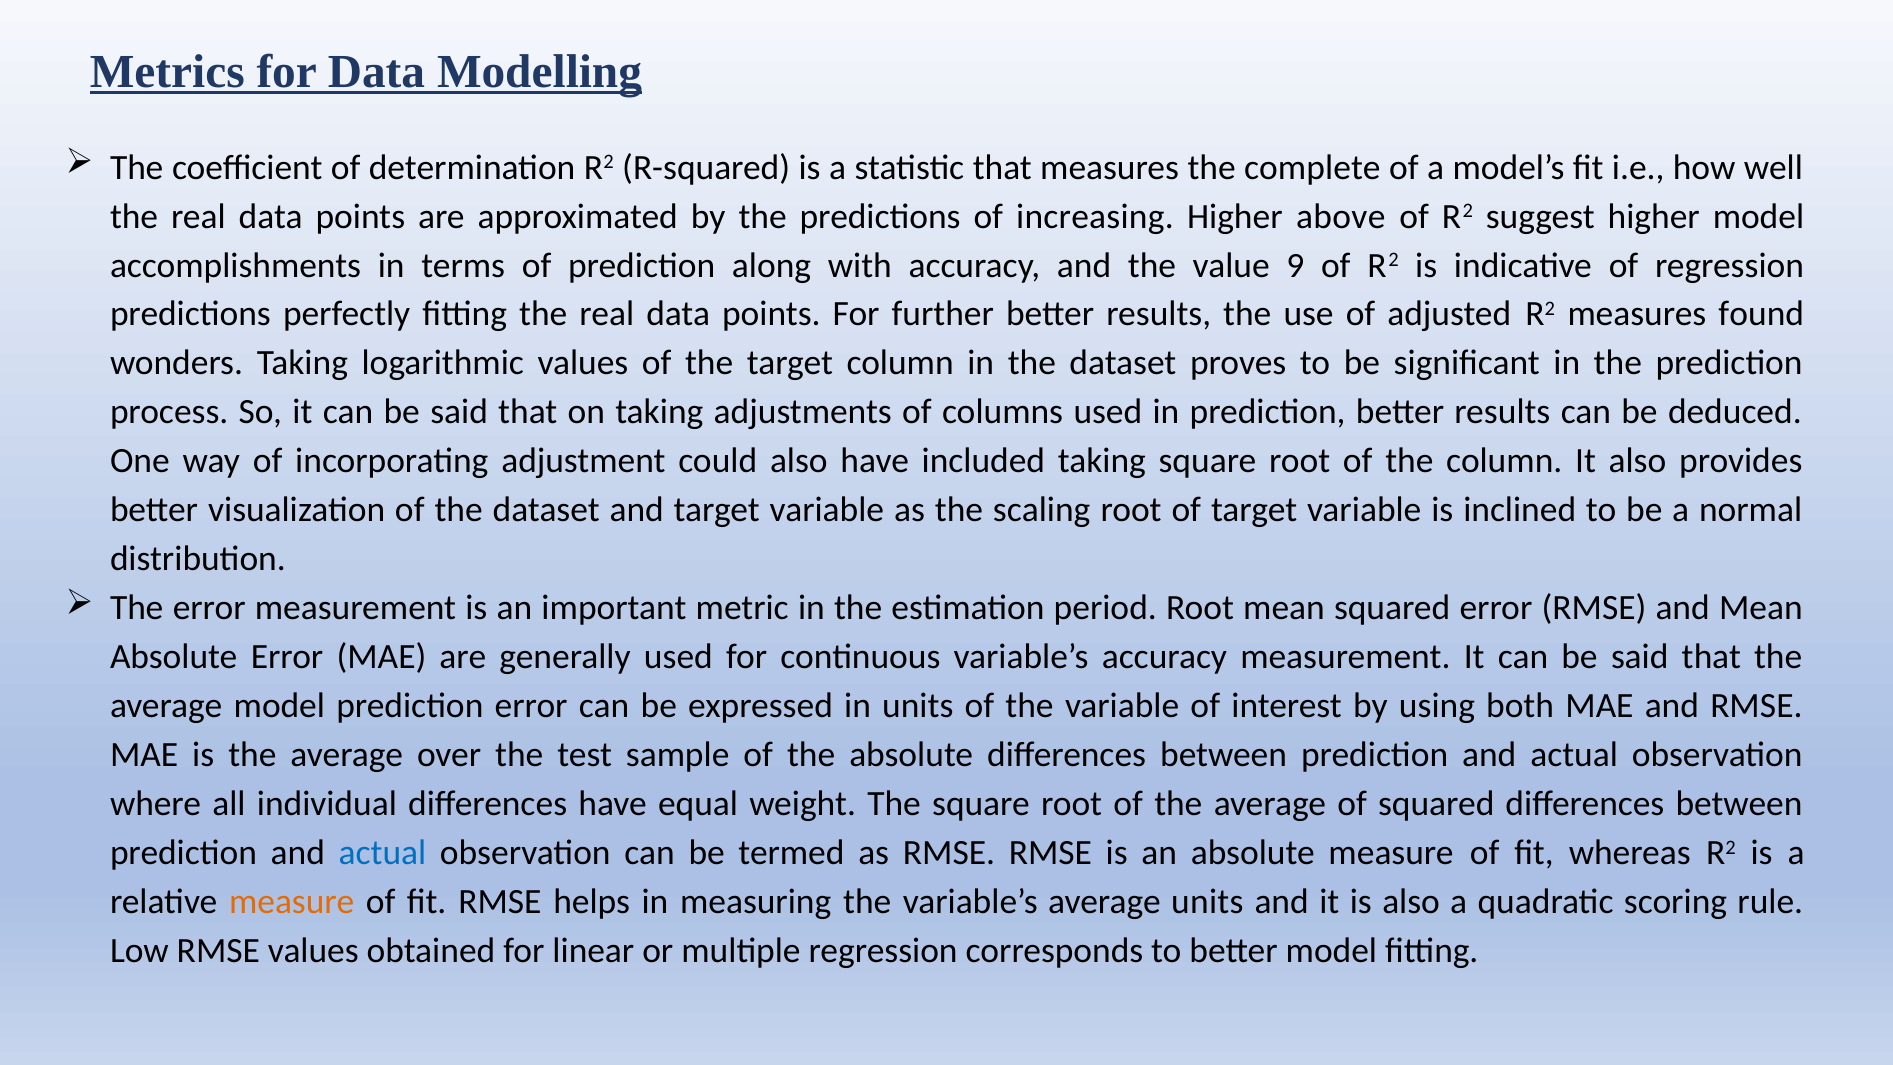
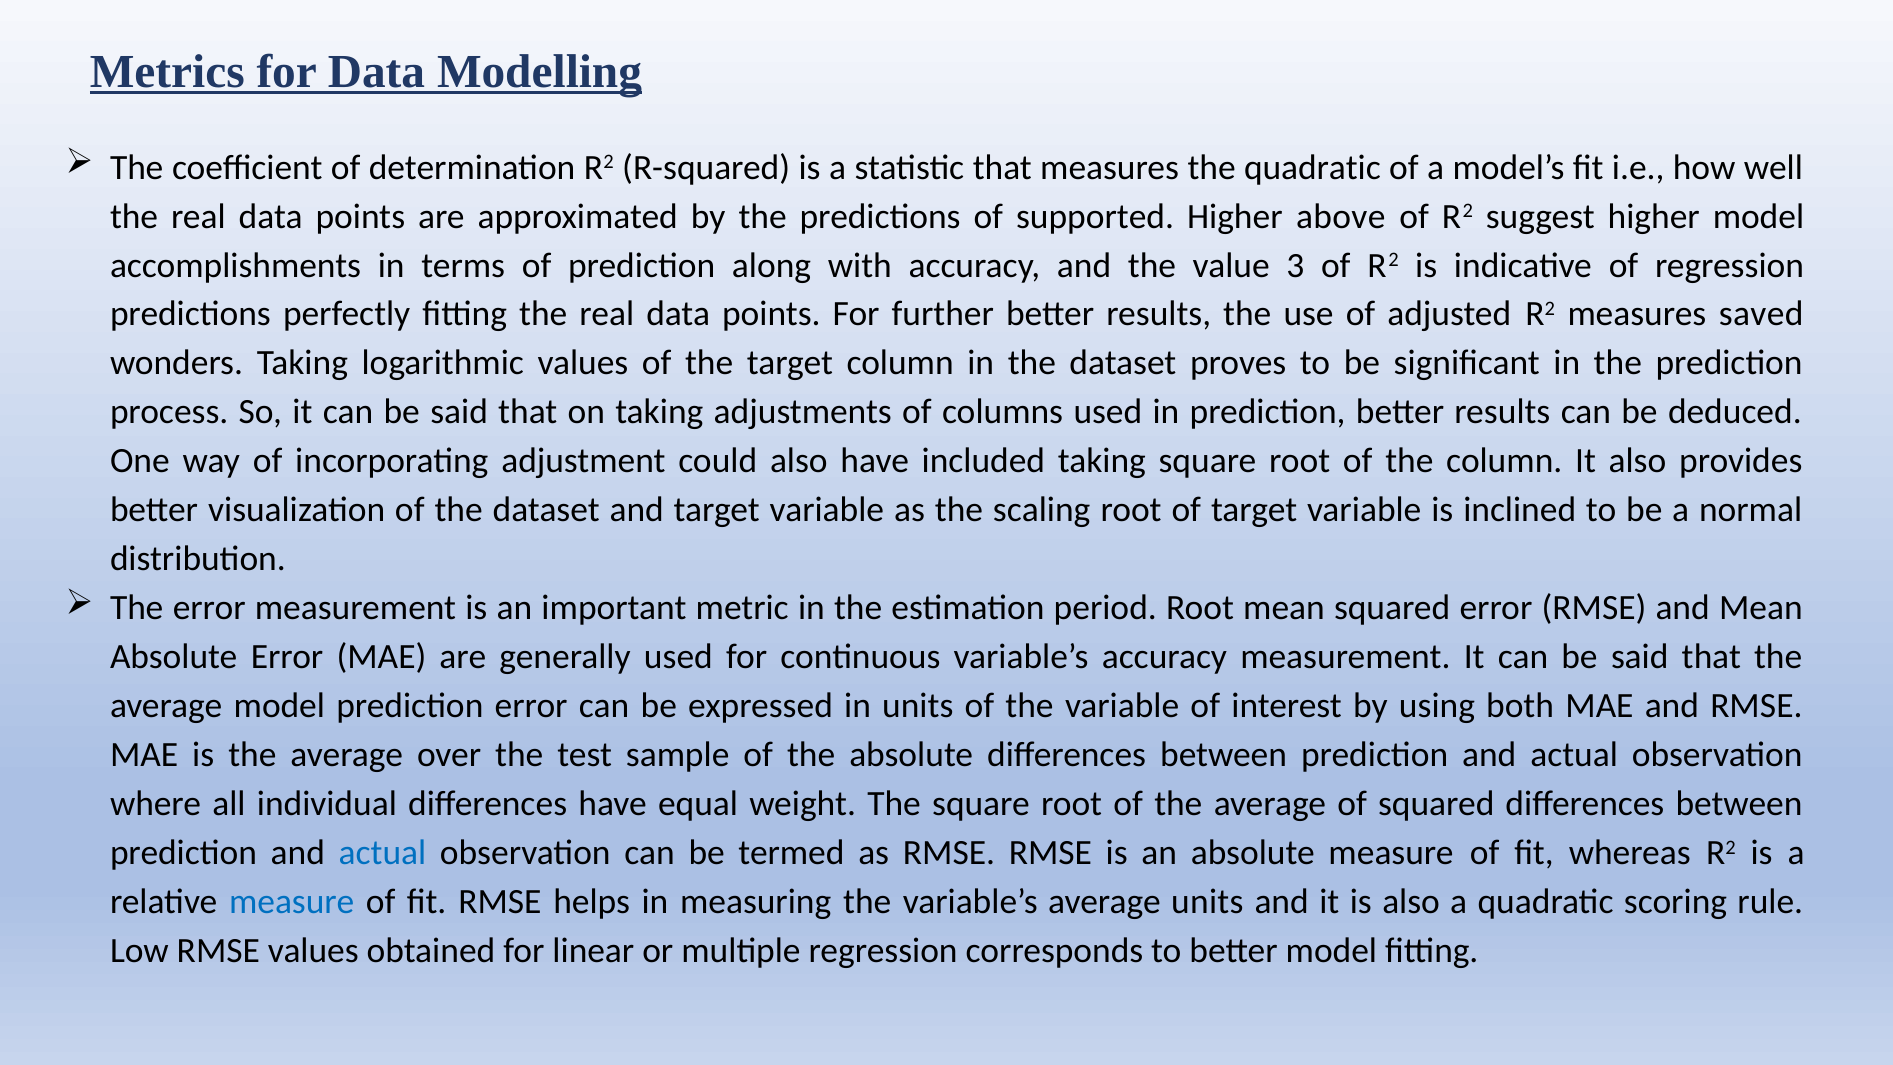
the complete: complete -> quadratic (1312, 167)
increasing: increasing -> supported (1095, 216)
9: 9 -> 3 (1295, 265)
found: found -> saved (1761, 314)
measure colour: orange -> blue (292, 902)
